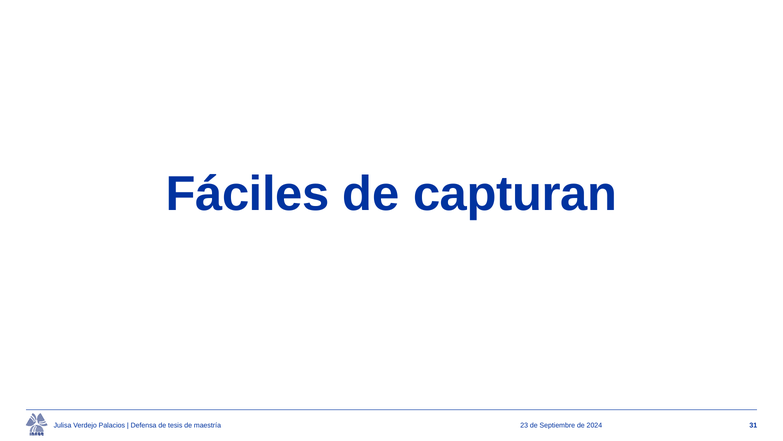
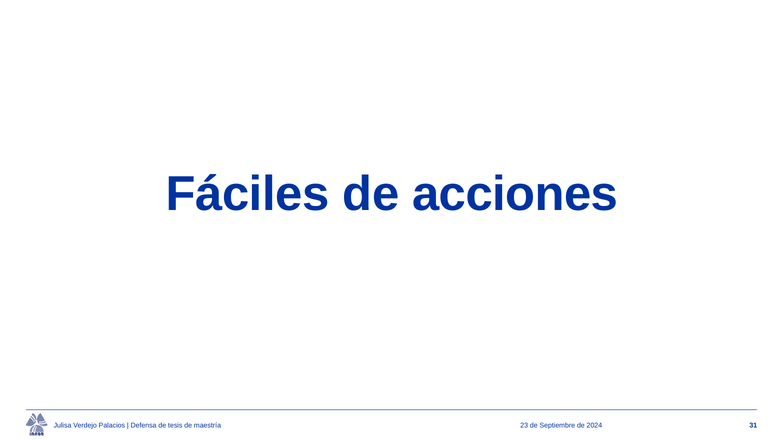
capturan: capturan -> acciones (515, 194)
